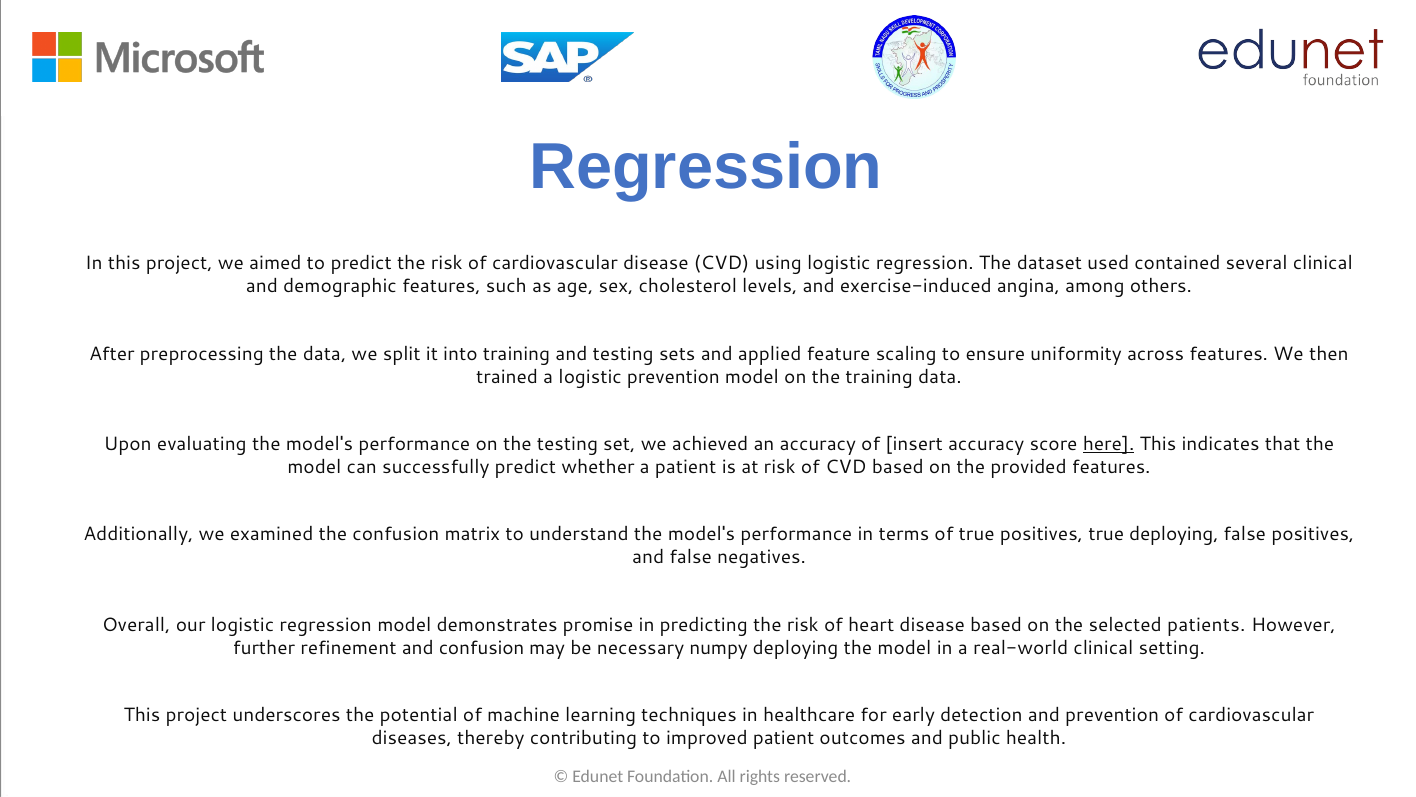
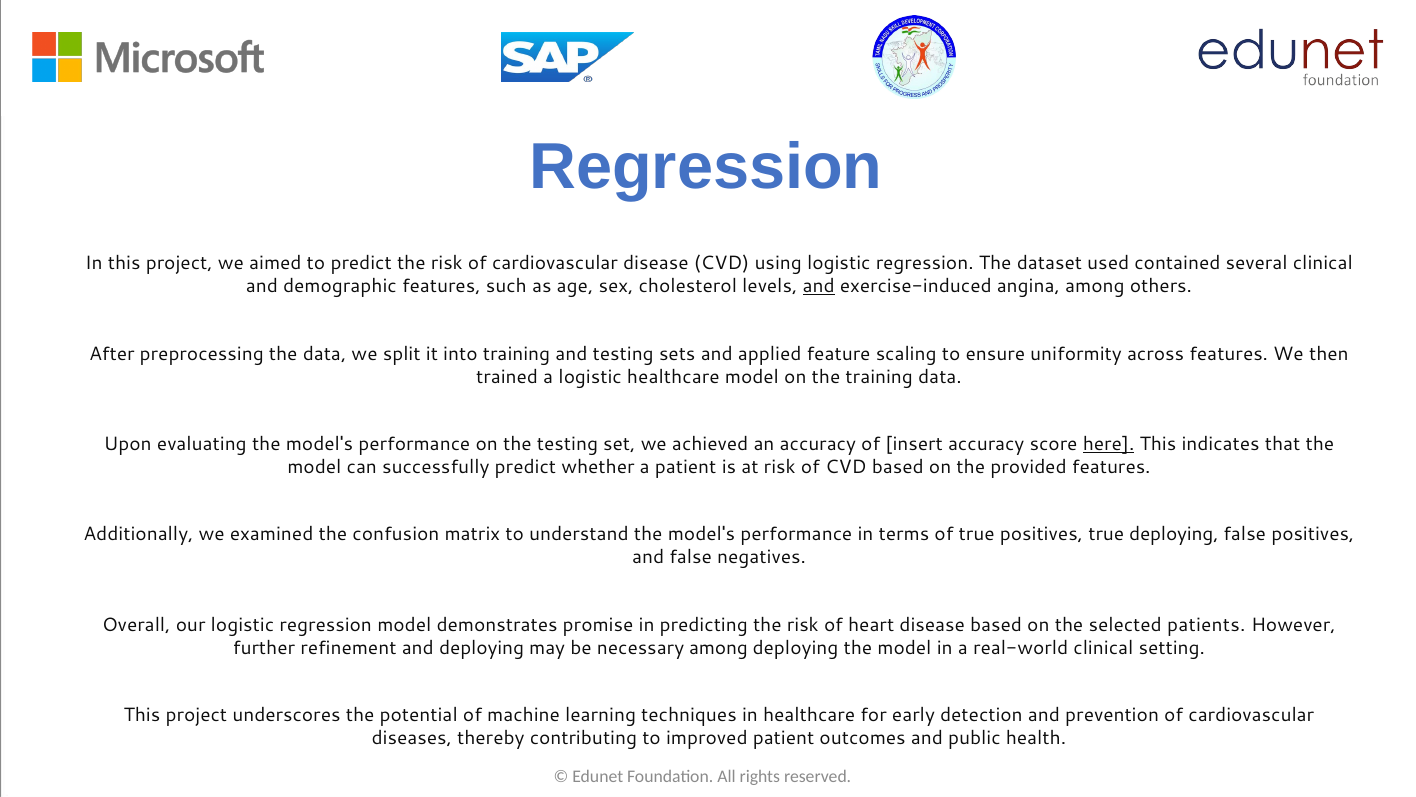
and underline: none -> present (819, 286)
logistic prevention: prevention -> healthcare (673, 377)
and confusion: confusion -> deploying (482, 647)
necessary numpy: numpy -> among (719, 647)
